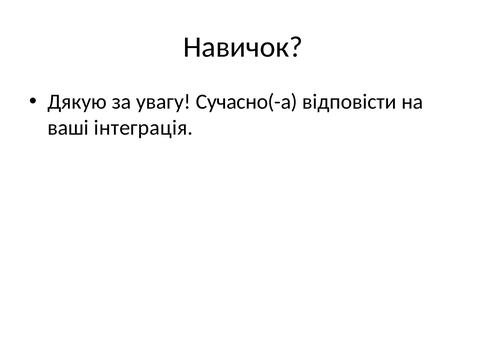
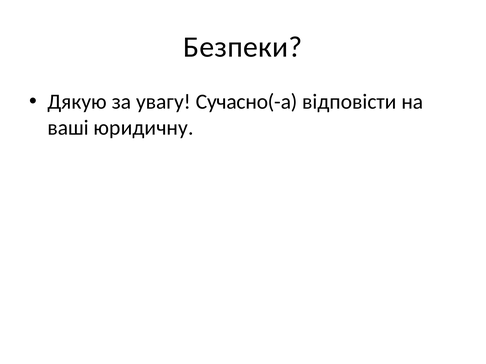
Навичок: Навичок -> Безпеки (243, 47)
інтеграція: інтеграція -> юридичну (144, 128)
